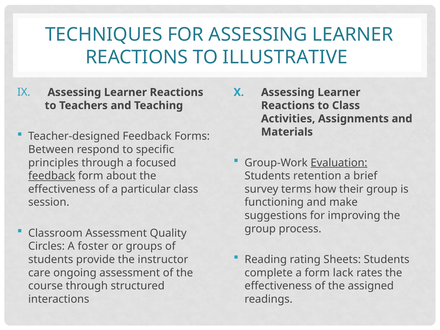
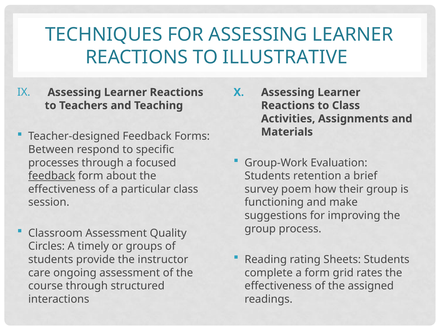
Evaluation underline: present -> none (339, 163)
principles: principles -> processes (54, 163)
terms: terms -> poem (296, 189)
foster: foster -> timely (93, 246)
lack: lack -> grid (343, 273)
